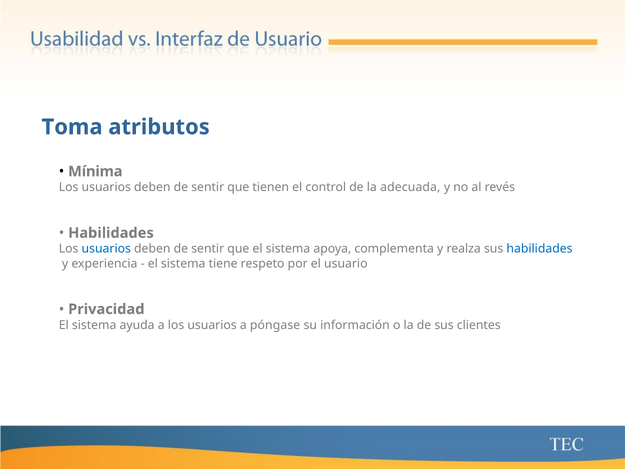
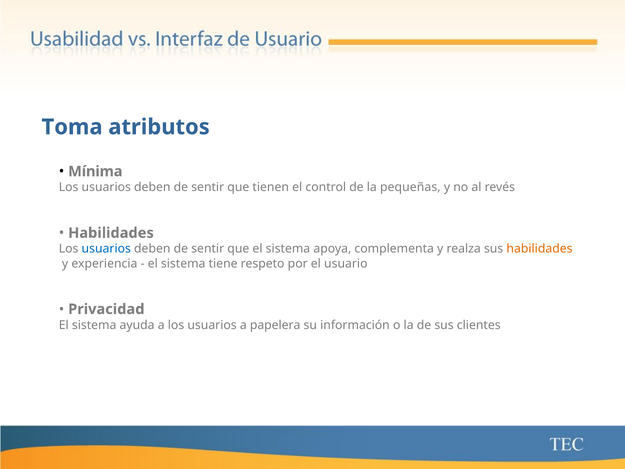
adecuada: adecuada -> pequeñas (410, 187)
habilidades colour: blue -> orange (539, 249)
póngase: póngase -> papelera (275, 325)
